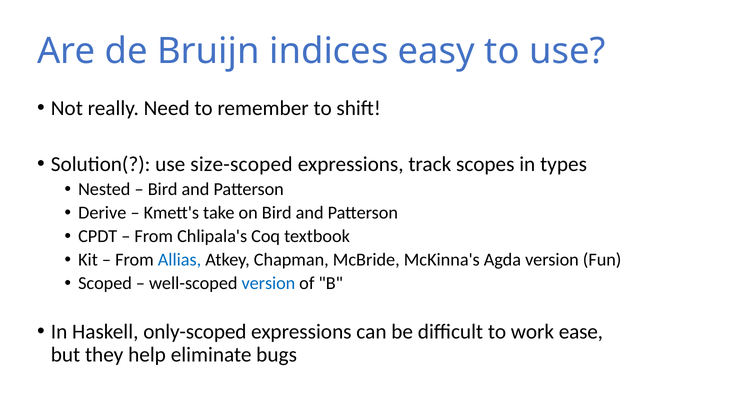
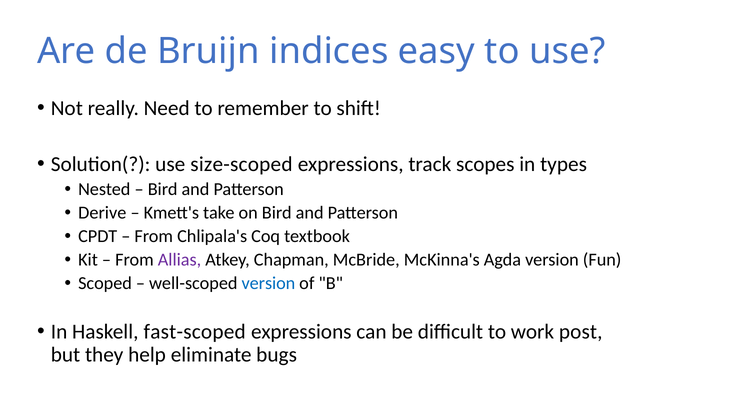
Allias colour: blue -> purple (180, 260)
only-scoped: only-scoped -> fast-scoped (195, 332)
ease: ease -> post (581, 332)
